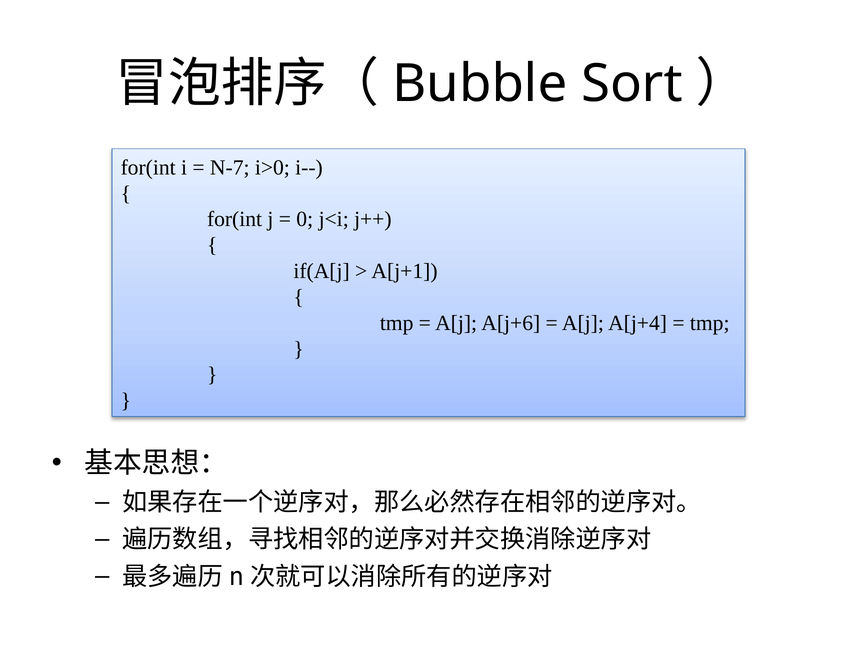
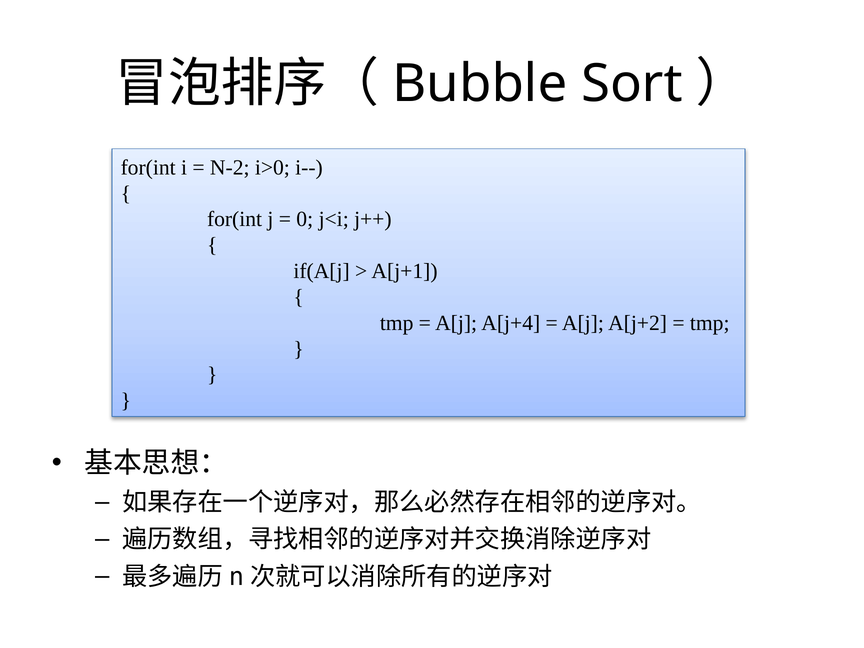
N-7: N-7 -> N-2 (230, 167)
A[j+6: A[j+6 -> A[j+4 (511, 323)
A[j+4: A[j+4 -> A[j+2 (638, 323)
